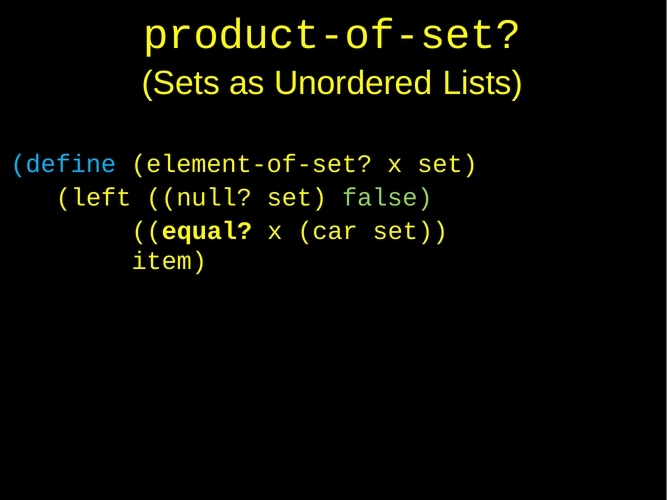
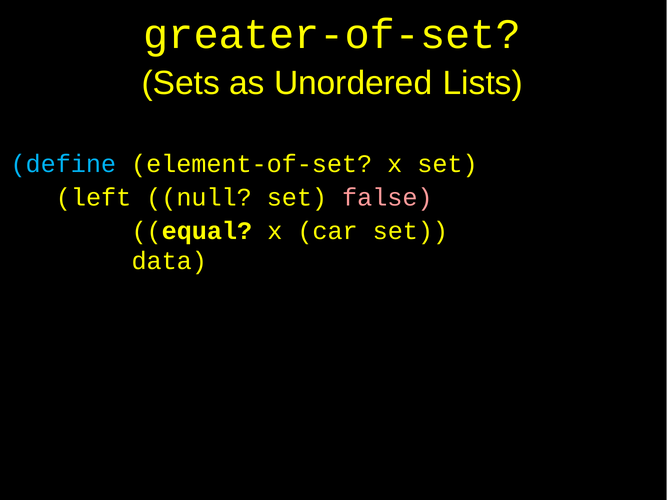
product-of-set: product-of-set -> greater-of-set (332, 34)
false colour: light green -> pink (387, 197)
item: item -> data (169, 261)
